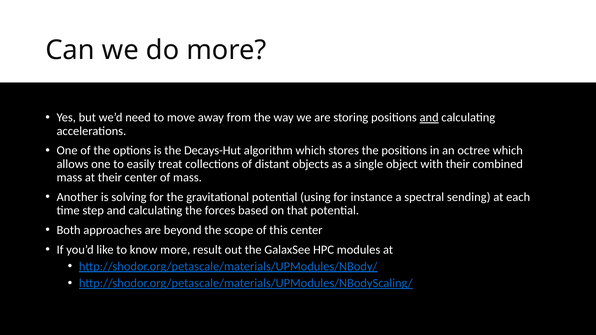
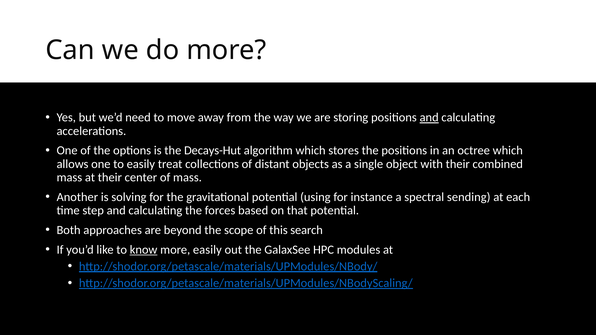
this center: center -> search (307, 230)
know underline: none -> present (144, 250)
more result: result -> easily (207, 250)
